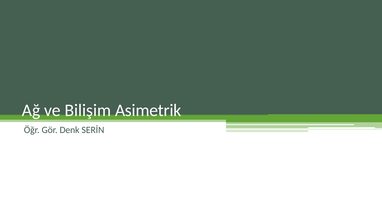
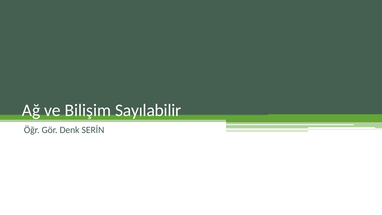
Asimetrik: Asimetrik -> Sayılabilir (148, 110)
